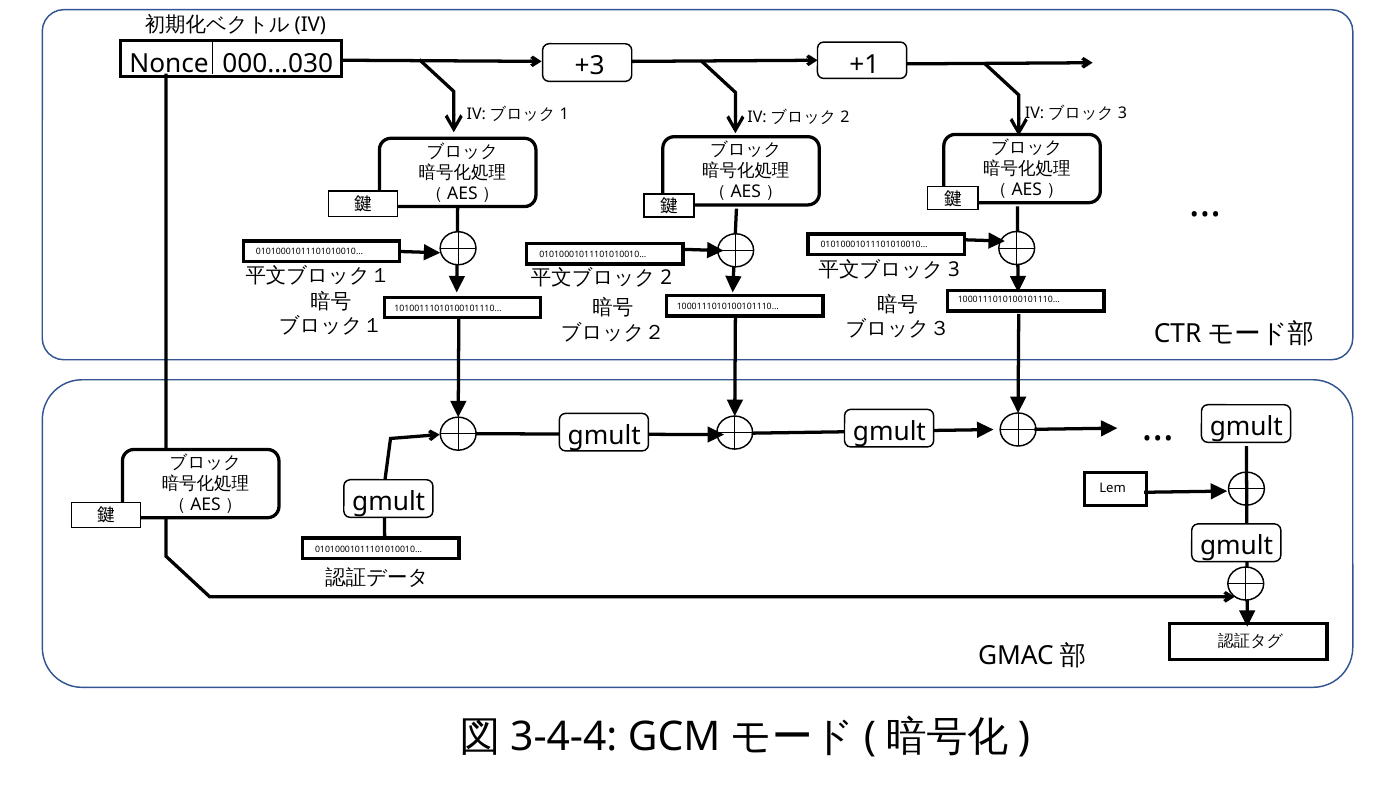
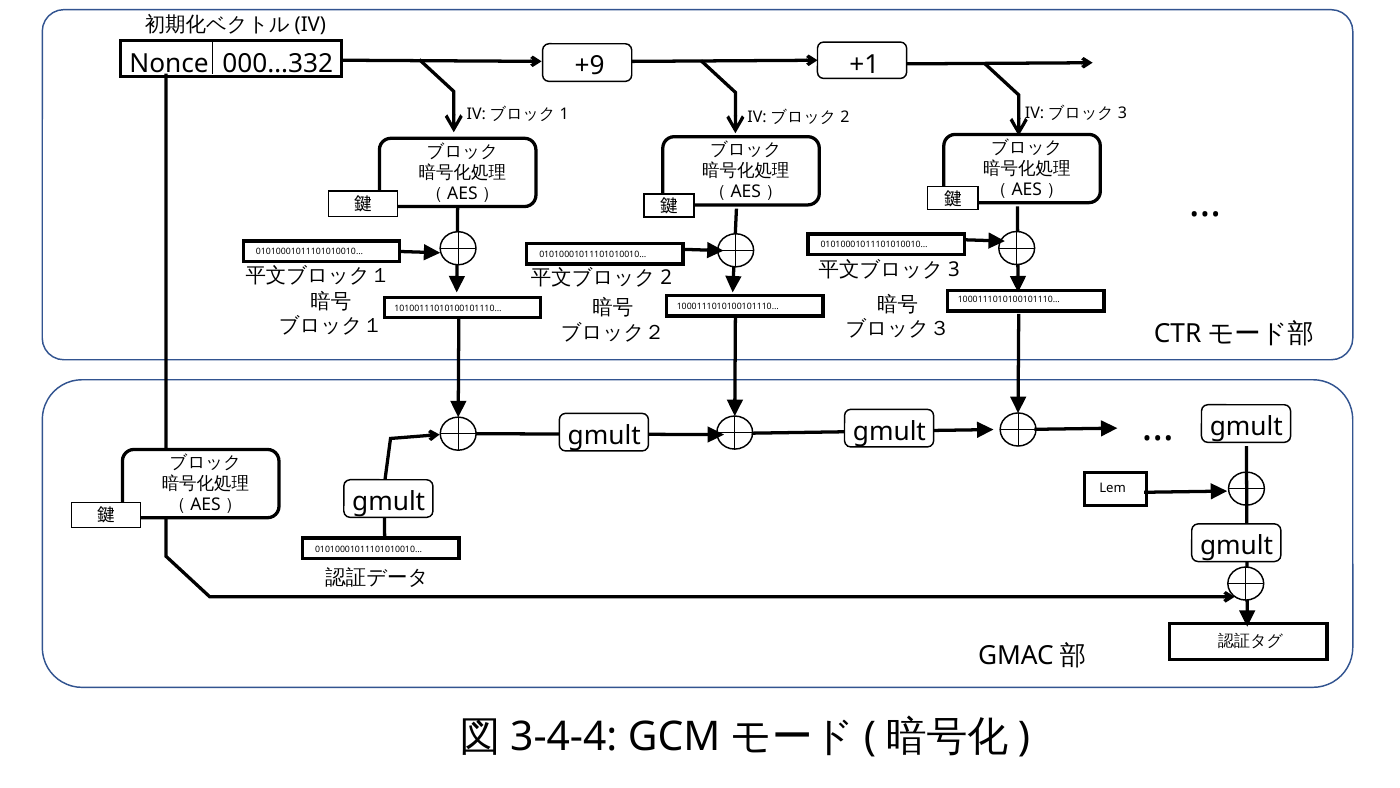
000…030: 000…030 -> 000…332 (278, 64)
+3: +3 -> +9 (590, 66)
